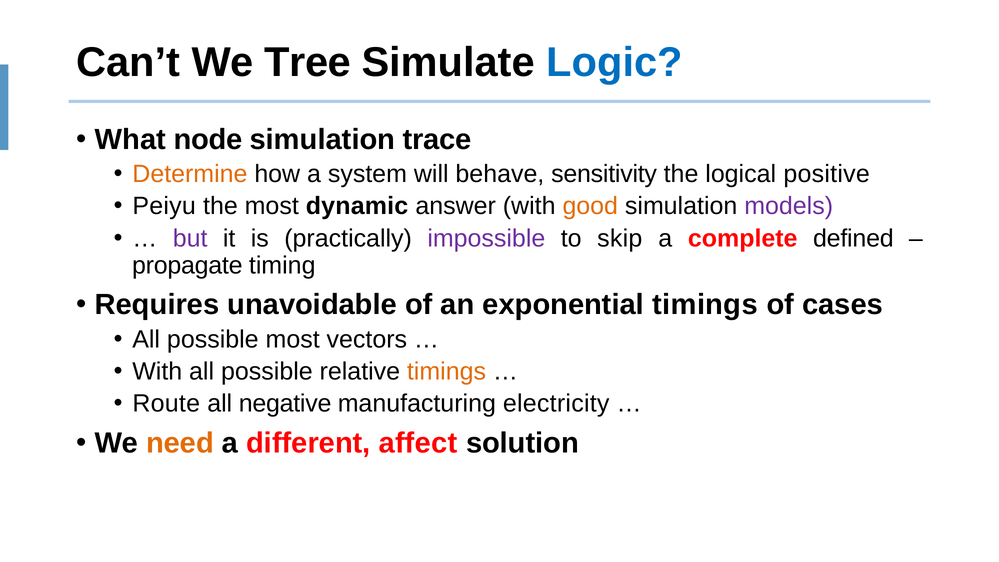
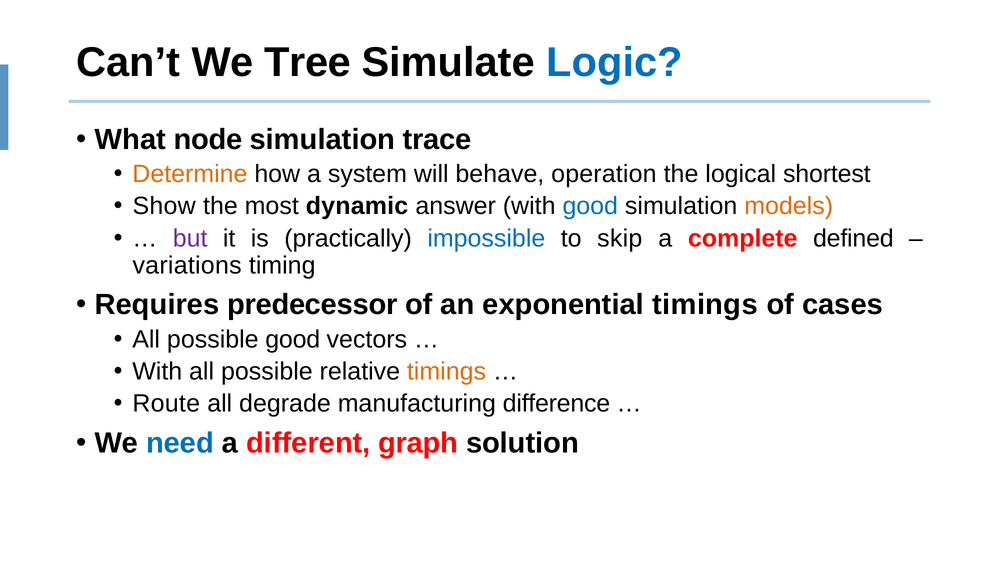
sensitivity: sensitivity -> operation (604, 174)
positive: positive -> shortest (827, 174)
Peiyu: Peiyu -> Show (164, 206)
good colour: orange -> blue (590, 206)
models colour: purple -> orange (789, 206)
impossible colour: purple -> blue (486, 238)
propagate: propagate -> variations (187, 265)
unavoidable: unavoidable -> predecessor (312, 305)
possible most: most -> good (293, 339)
negative: negative -> degrade (285, 404)
electricity: electricity -> difference (556, 404)
need colour: orange -> blue (180, 443)
affect: affect -> graph (418, 443)
